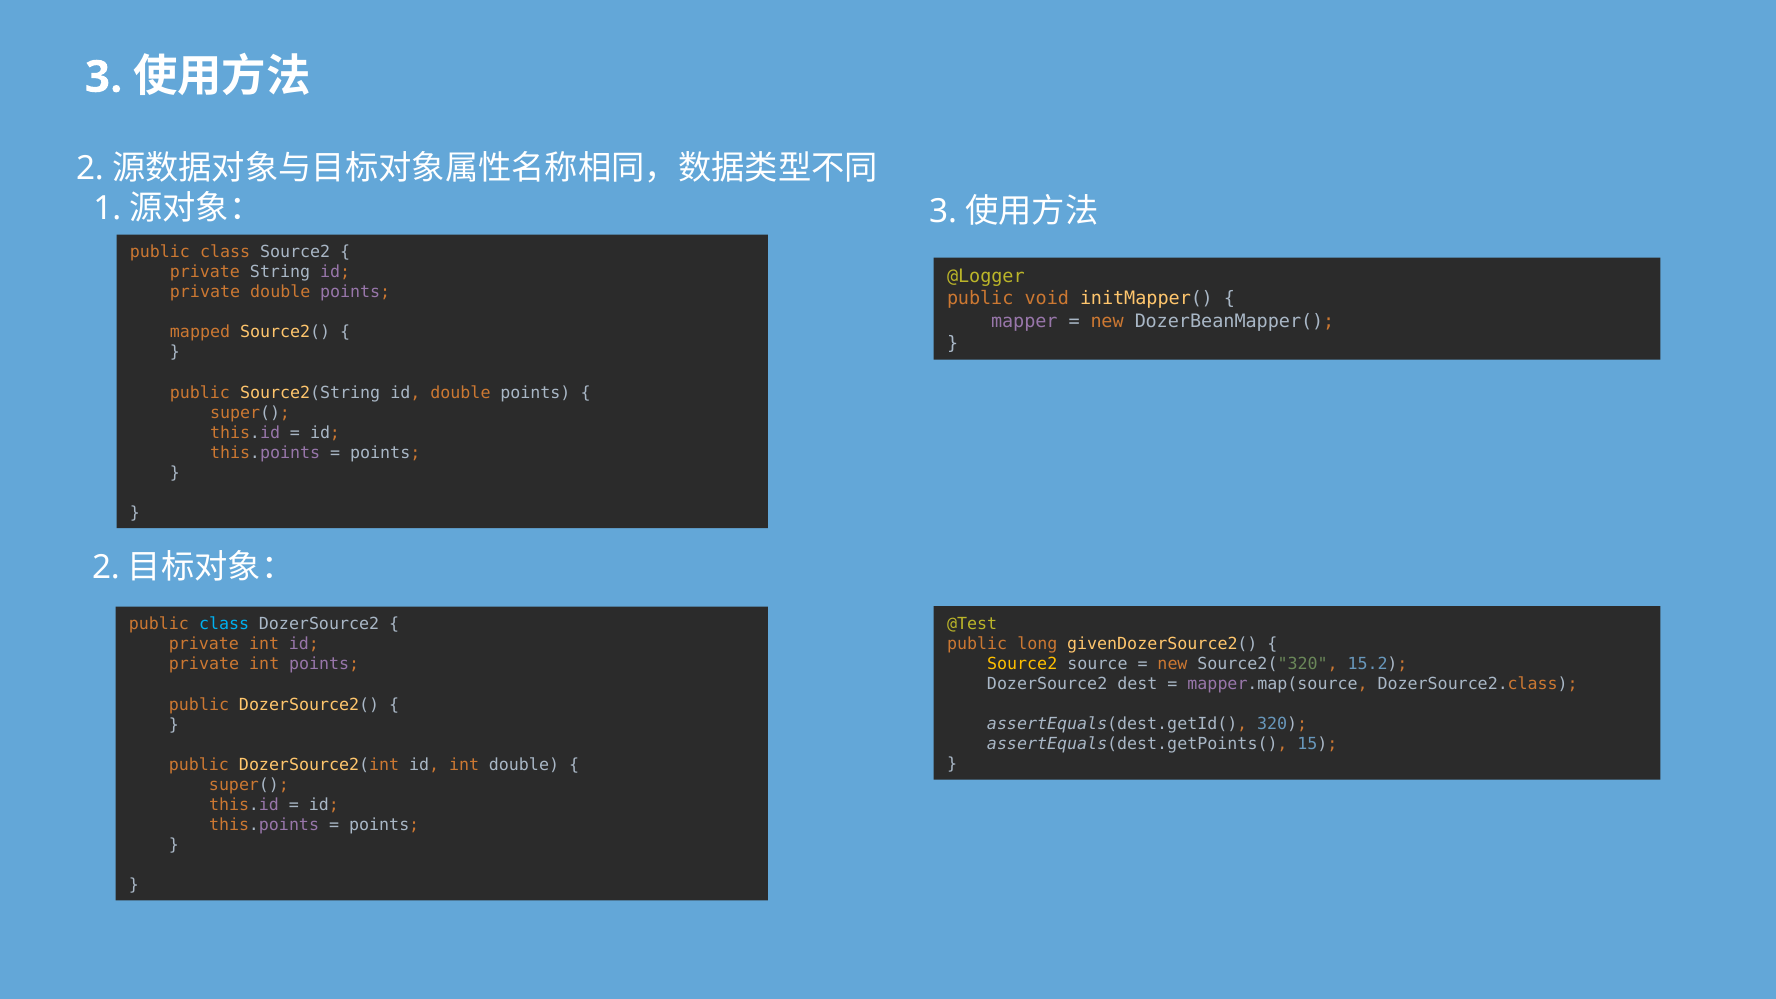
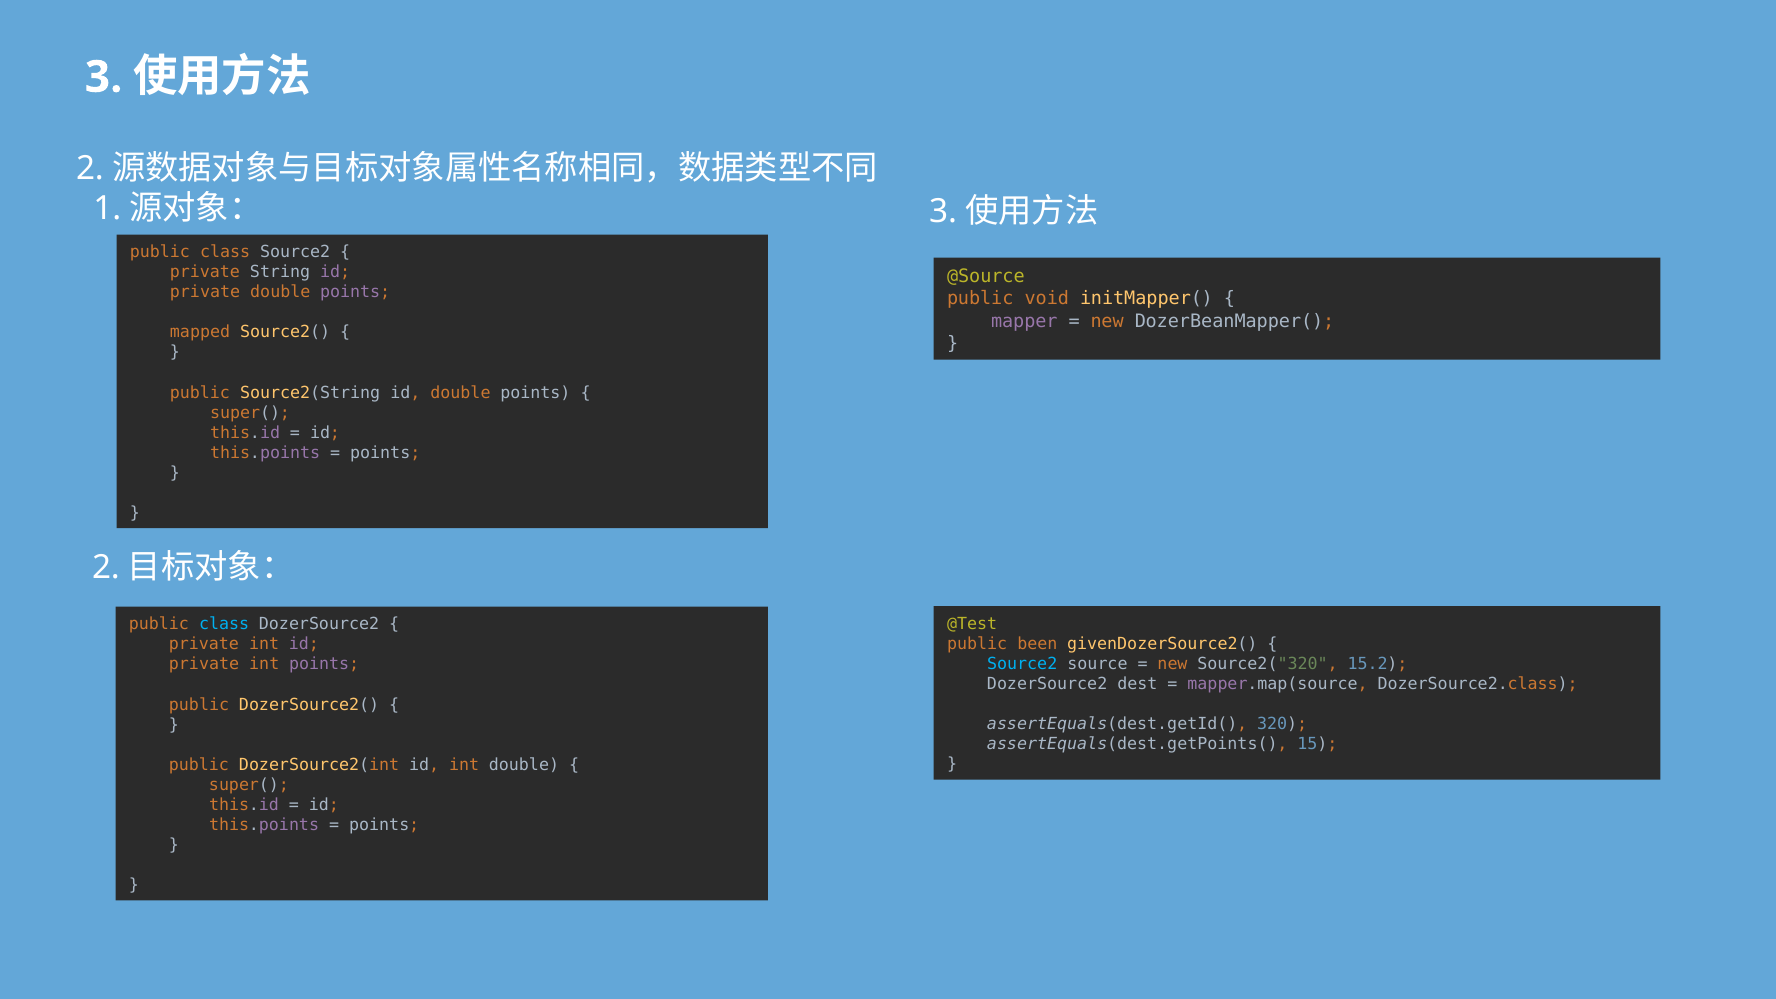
@Logger: @Logger -> @Source (986, 277)
long: long -> been (1037, 644)
Source2 colour: yellow -> light blue (1022, 664)
